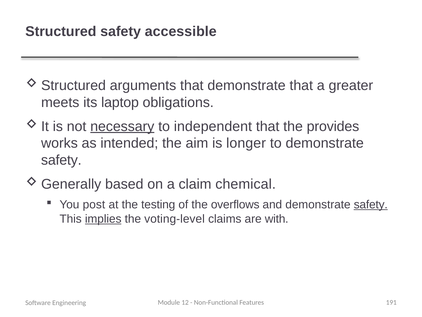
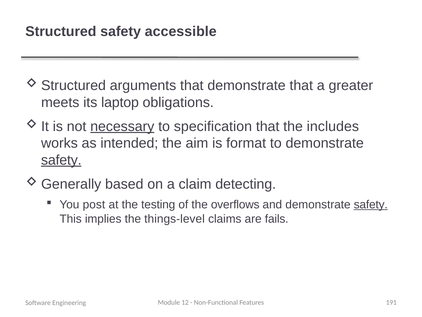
independent: independent -> specification (213, 126)
provides: provides -> includes (333, 126)
longer: longer -> format (246, 143)
safety underline: none -> present (61, 160)
chemical: chemical -> detecting (246, 184)
implies underline: present -> none (103, 219)
voting-level: voting-level -> things-level (175, 219)
with: with -> fails (277, 219)
